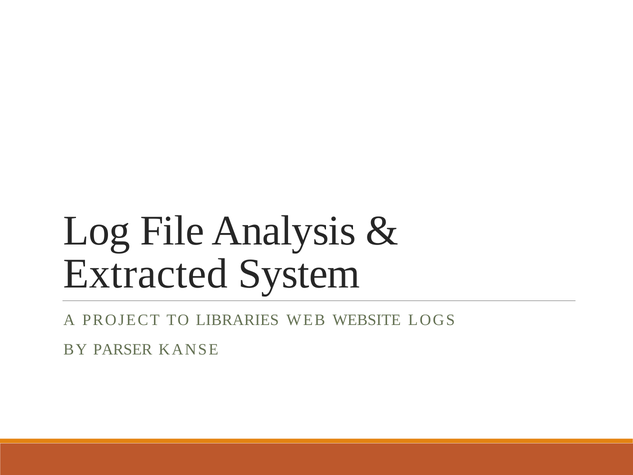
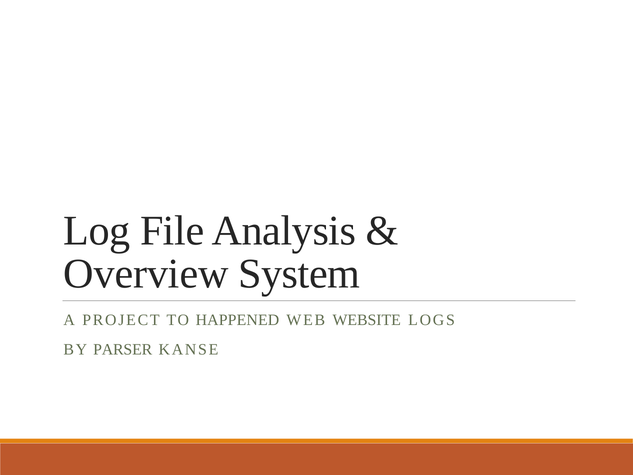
Extracted: Extracted -> Overview (146, 274)
LIBRARIES: LIBRARIES -> HAPPENED (237, 320)
